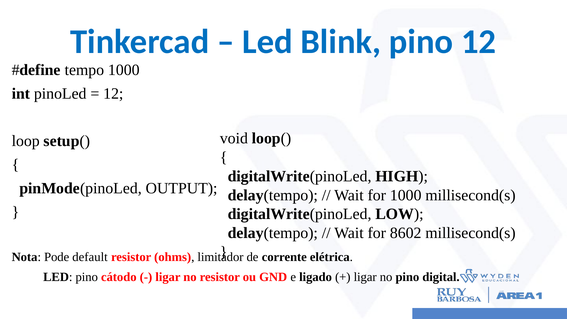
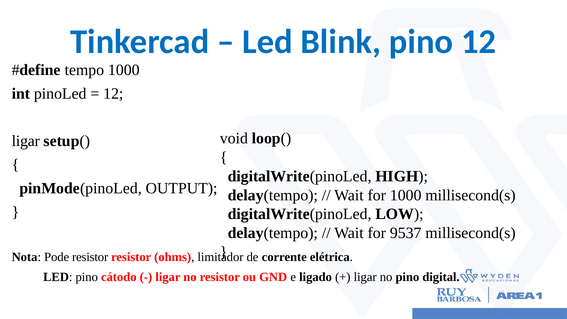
loop: loop -> ligar (26, 141)
8602: 8602 -> 9537 (406, 233)
Pode default: default -> resistor (90, 257)
